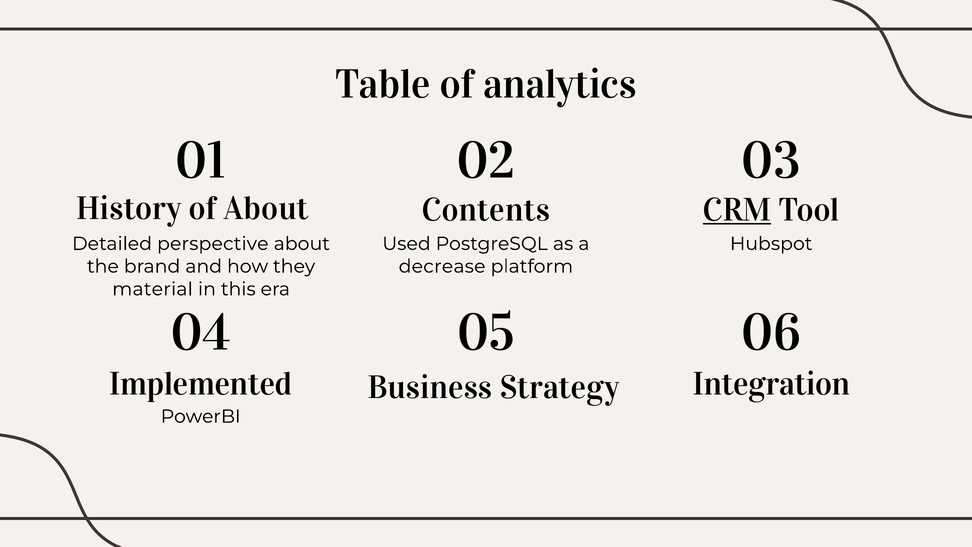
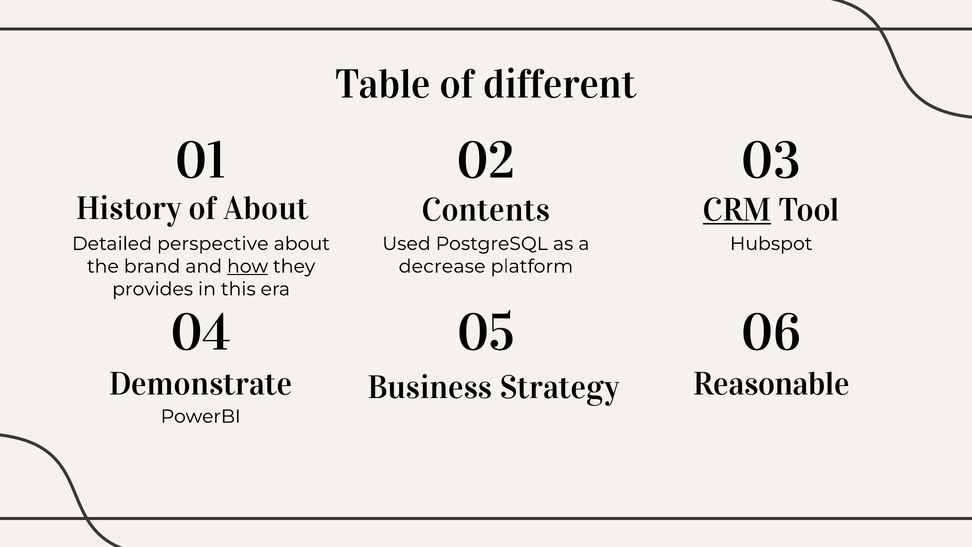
analytics: analytics -> different (560, 84)
how underline: none -> present (248, 266)
material: material -> provides (153, 289)
Implemented: Implemented -> Demonstrate (201, 384)
Integration: Integration -> Reasonable (771, 384)
